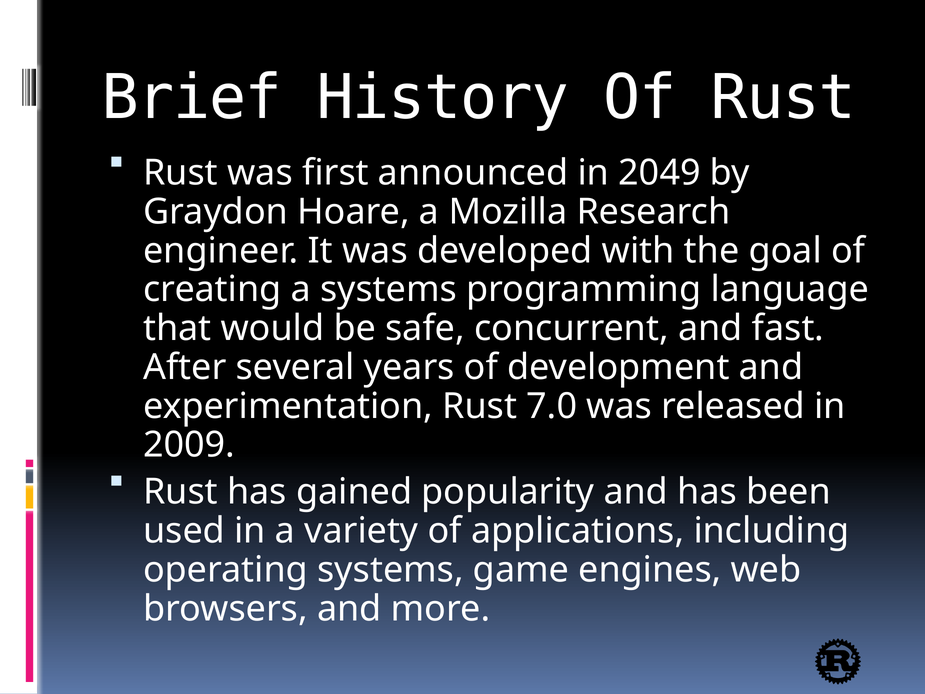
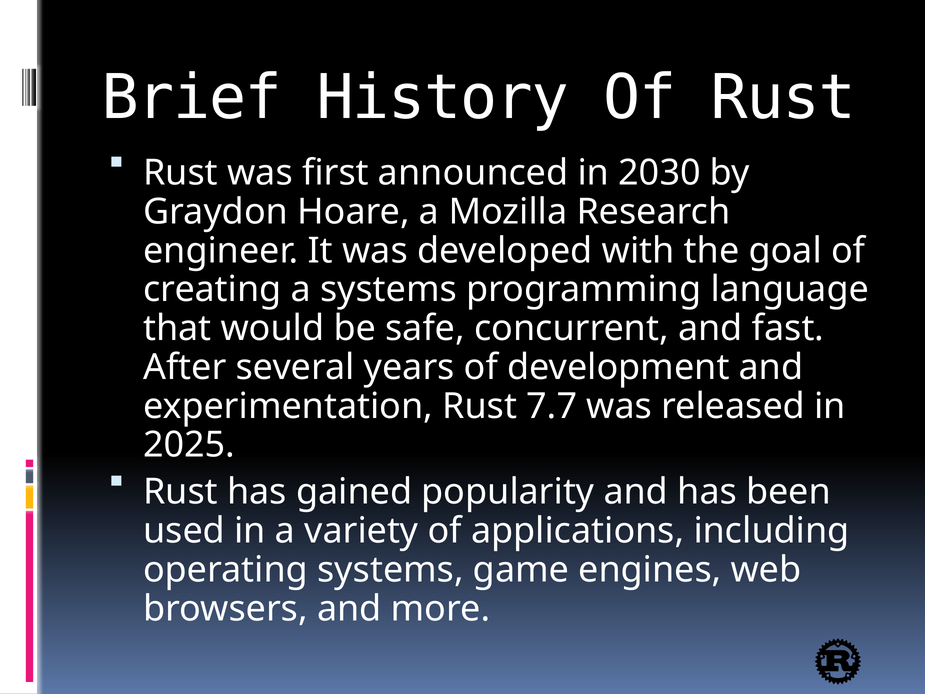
2049: 2049 -> 2030 (660, 173)
7.0: 7.0 -> 7.7 (552, 406)
2009: 2009 -> 2025 (189, 445)
